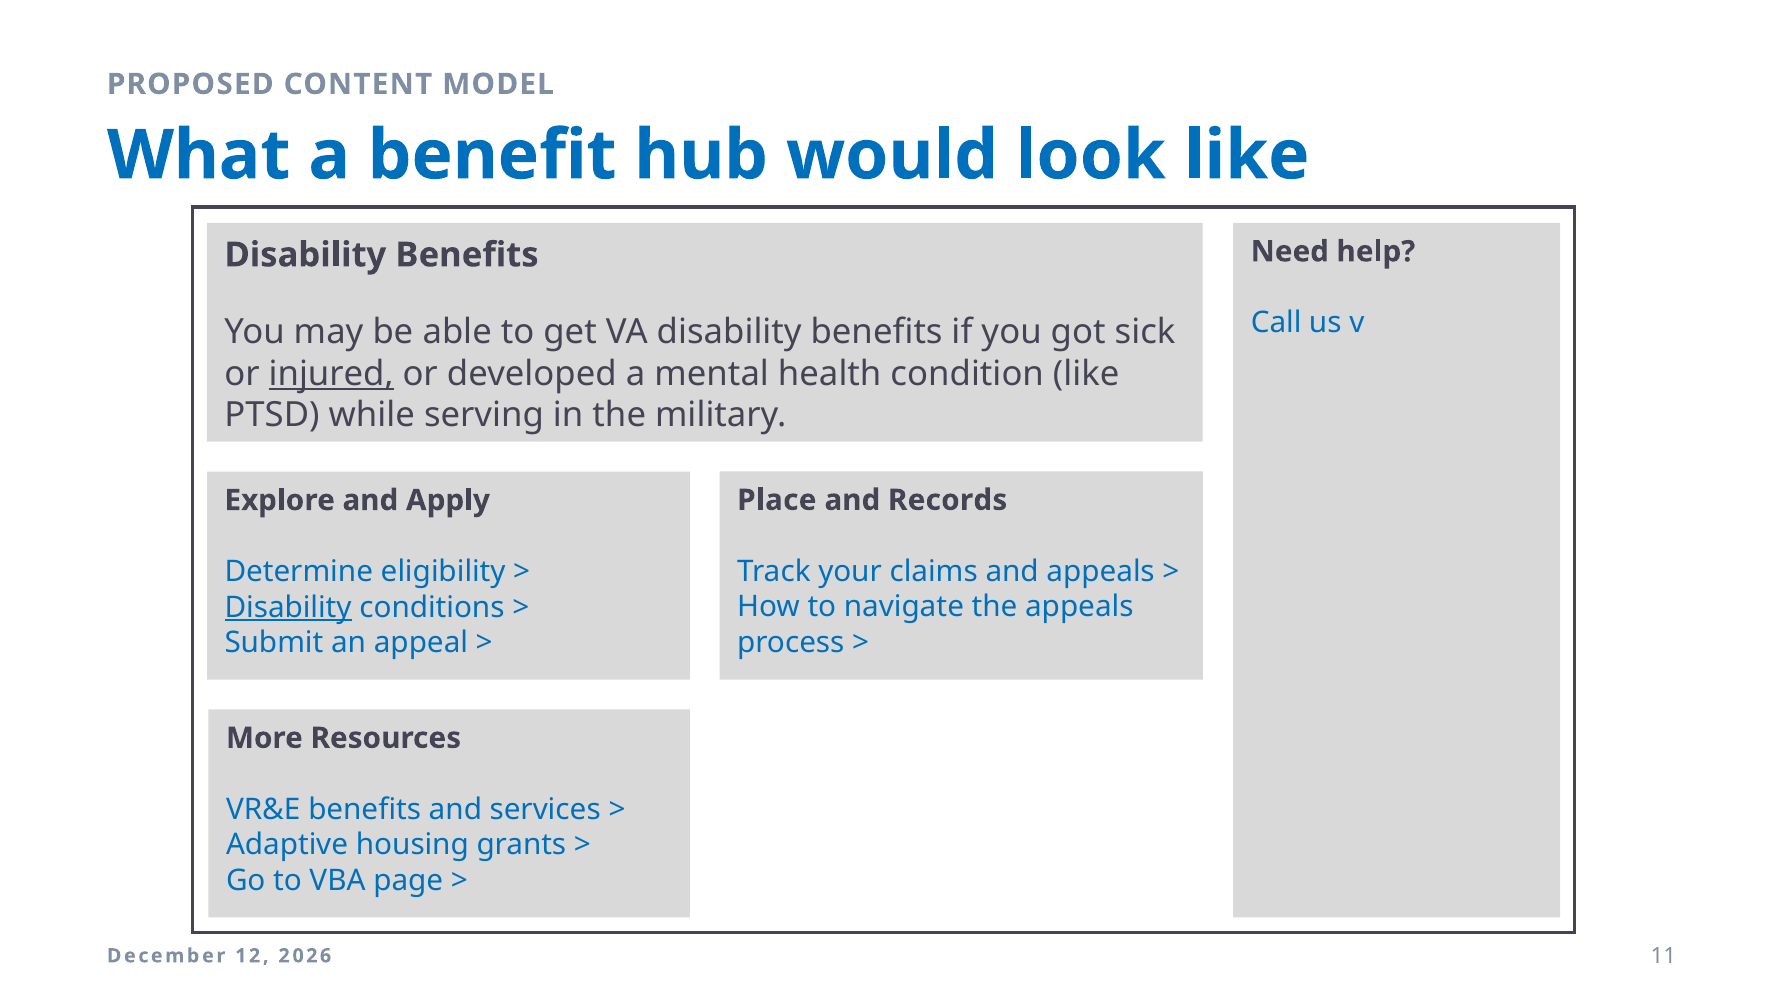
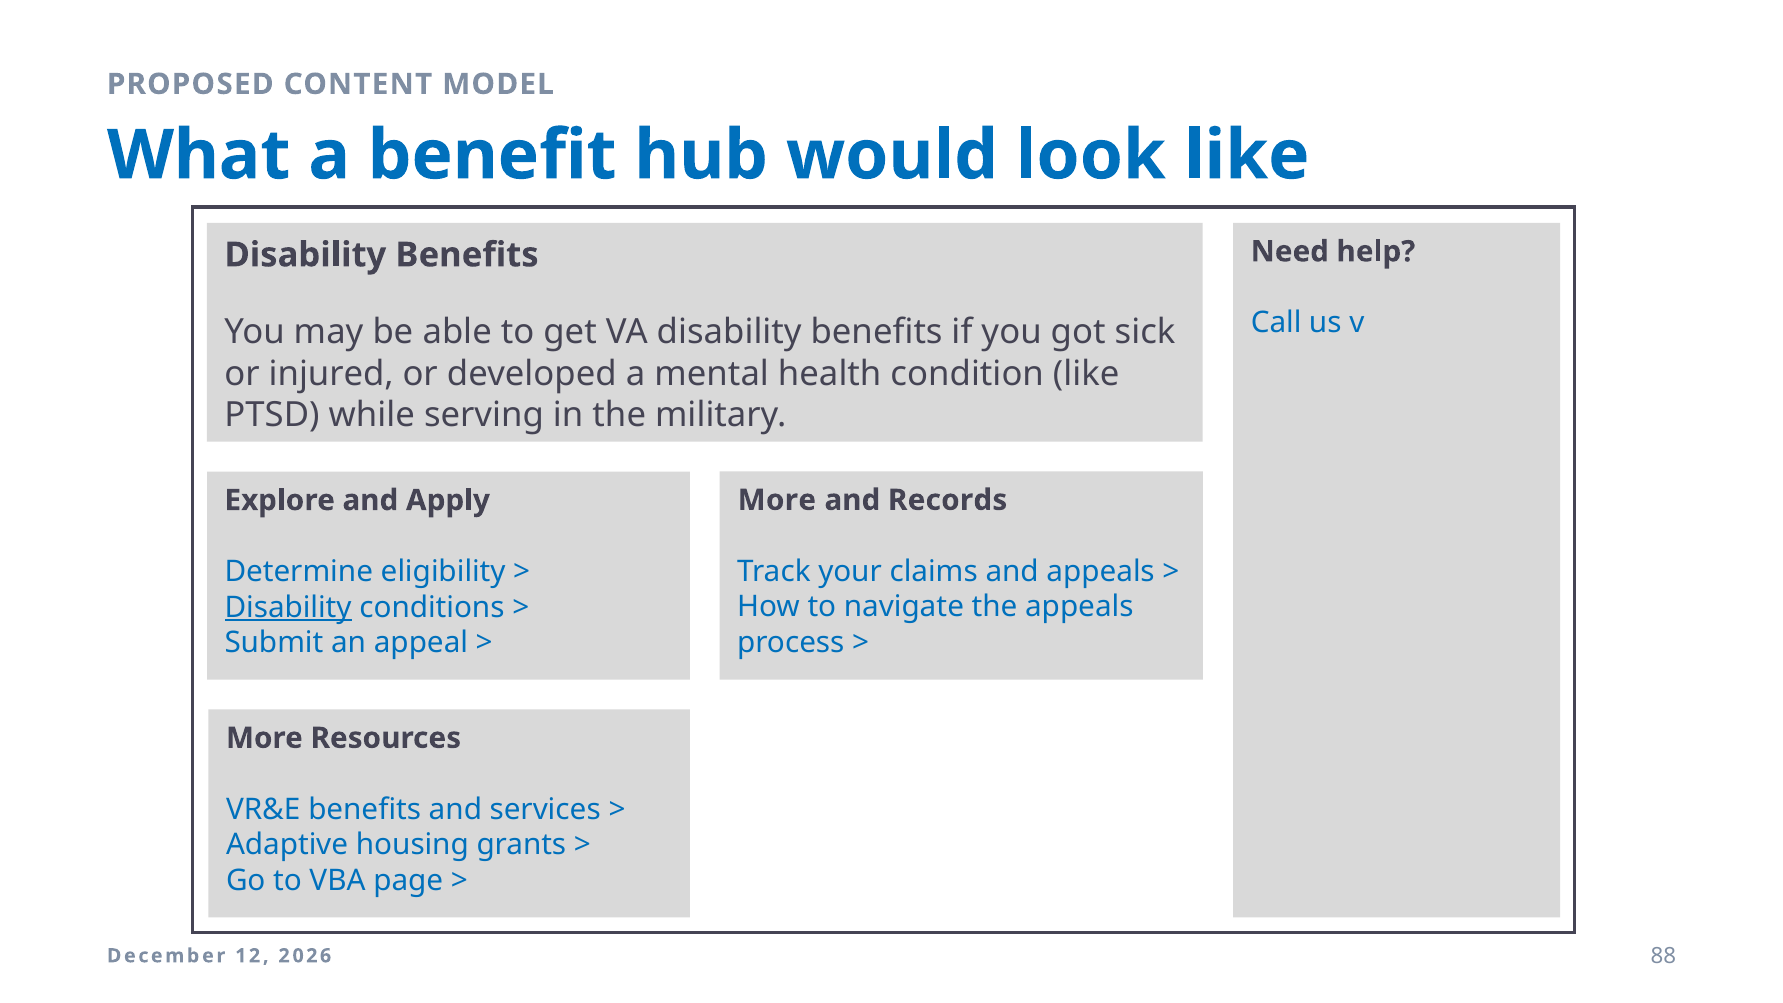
injured underline: present -> none (331, 374)
Place: Place -> More (777, 500)
11: 11 -> 88 (1663, 956)
